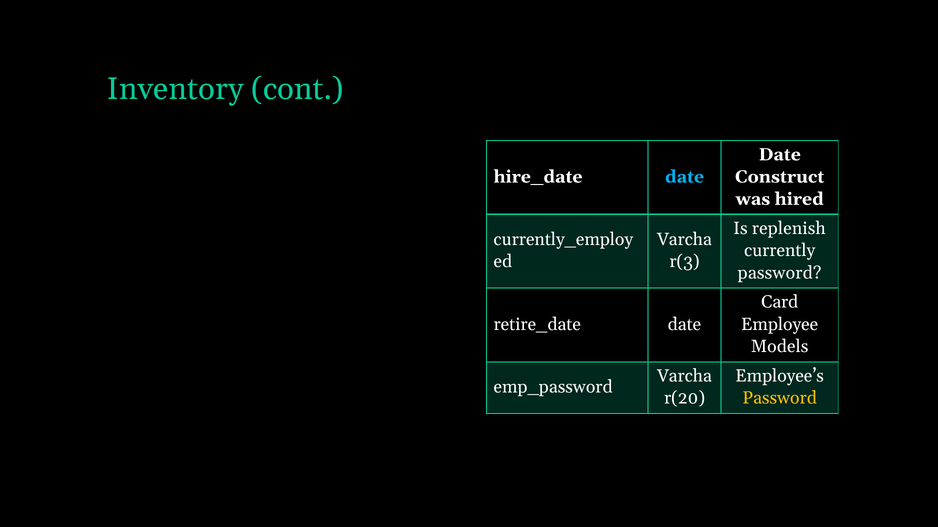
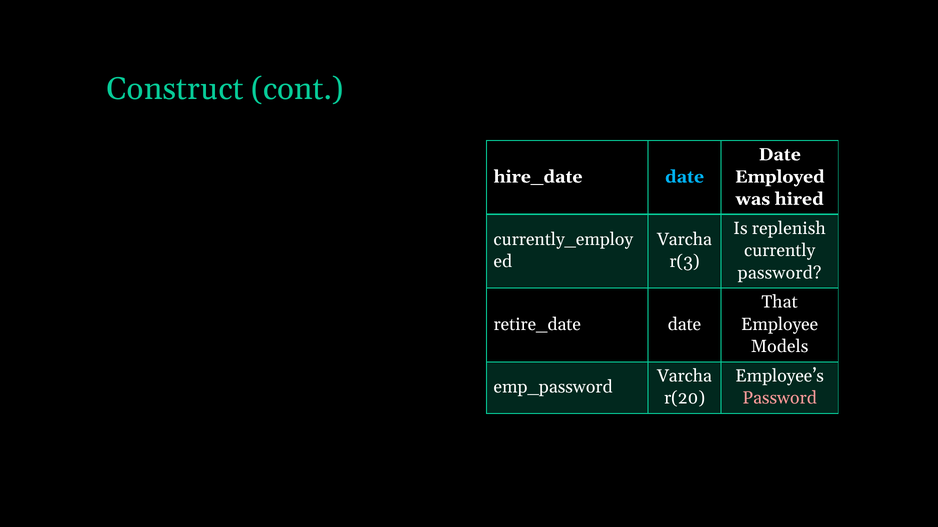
Inventory: Inventory -> Construct (175, 89)
Construct: Construct -> Employed (780, 177)
Card: Card -> That (780, 302)
Password colour: yellow -> pink (780, 399)
